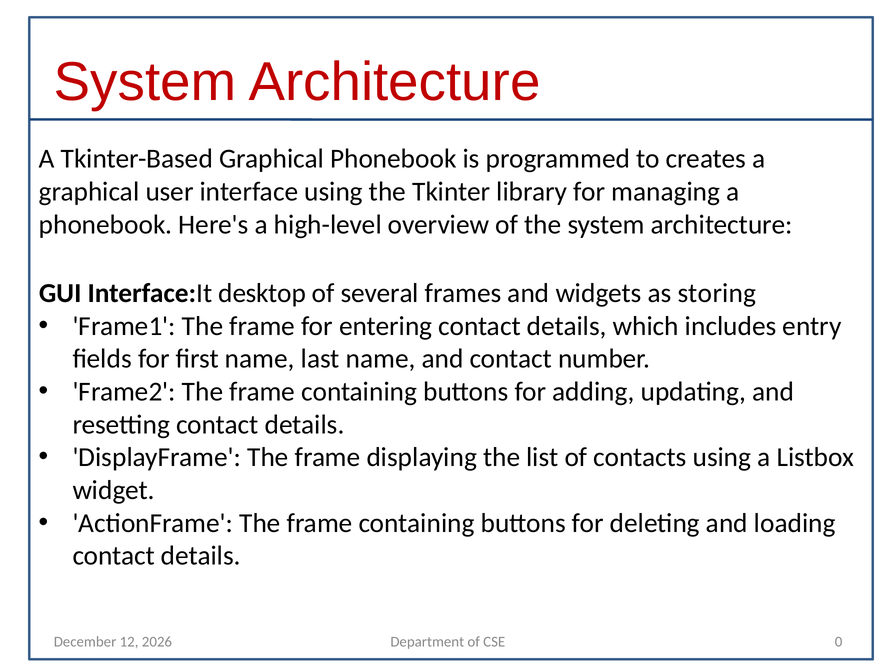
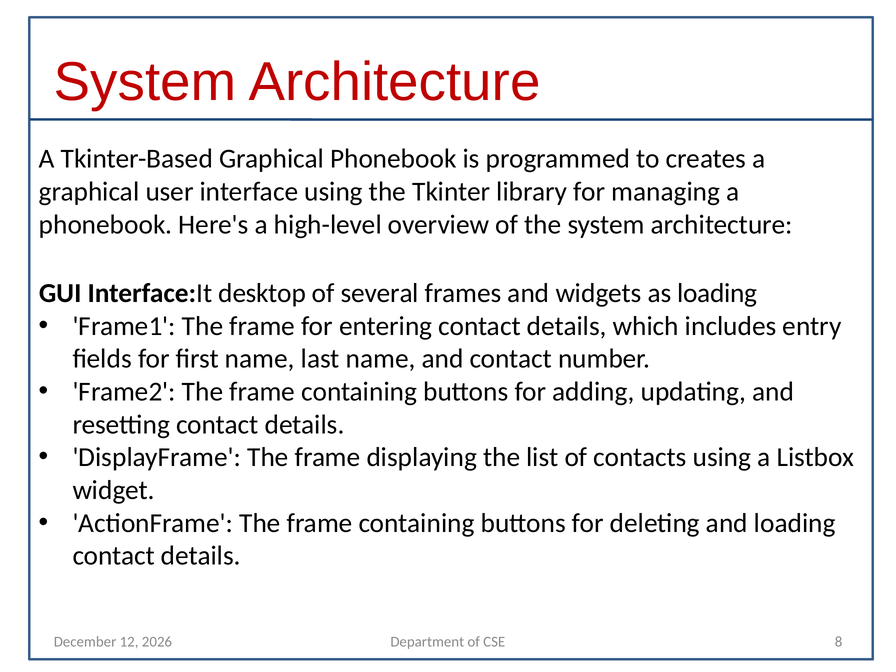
as storing: storing -> loading (717, 293)
0: 0 -> 8 (839, 642)
